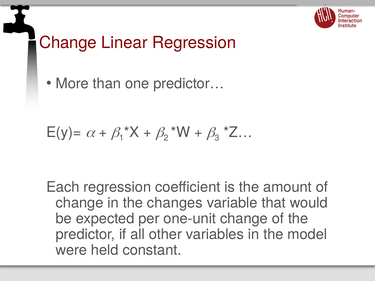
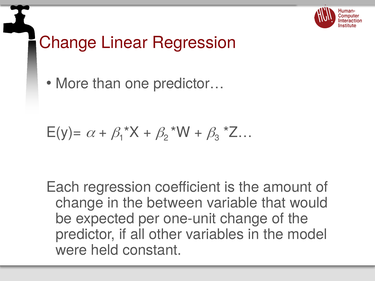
changes: changes -> between (175, 203)
